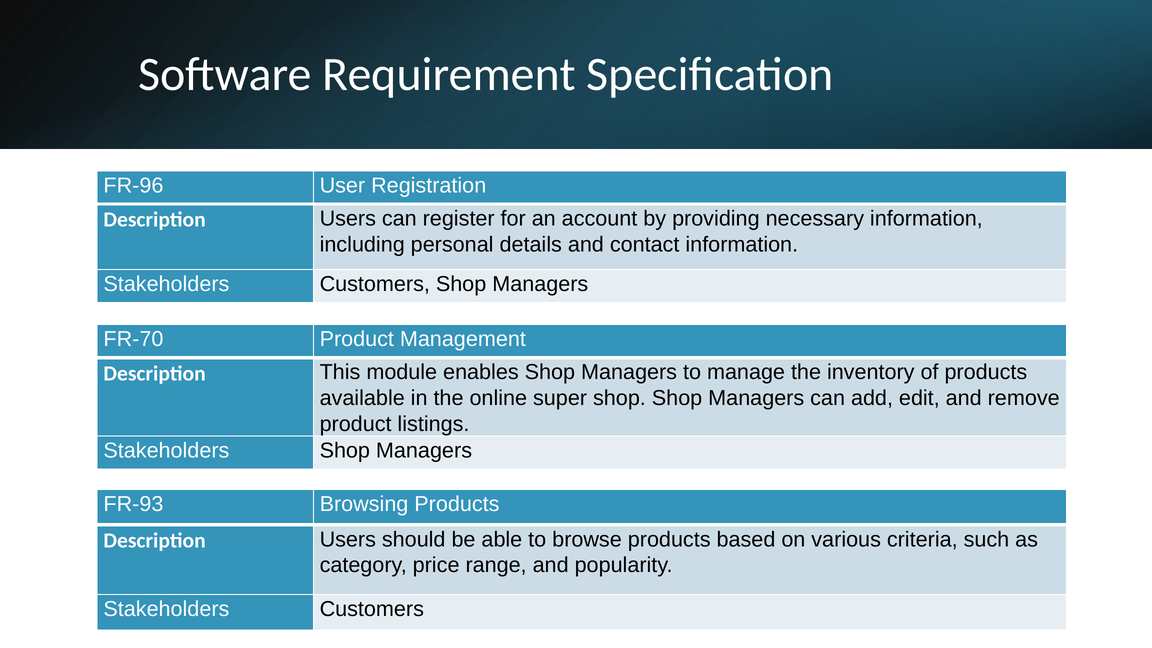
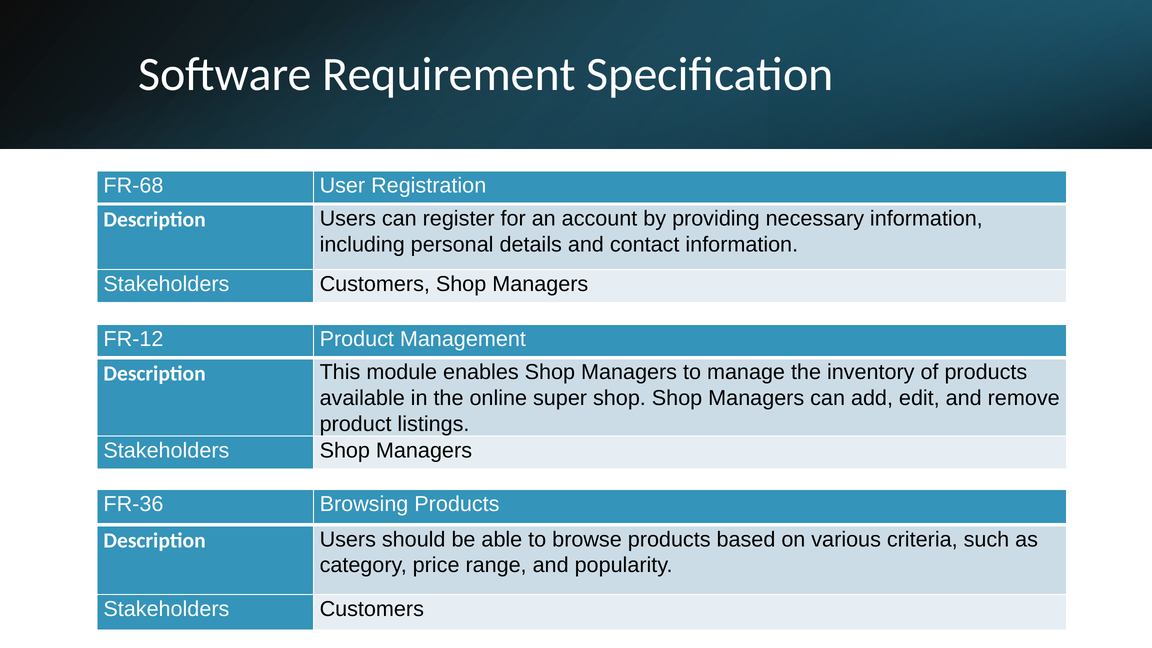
FR-96: FR-96 -> FR-68 (133, 186)
FR-70: FR-70 -> FR-12 (133, 339)
FR-93: FR-93 -> FR-36 (133, 504)
